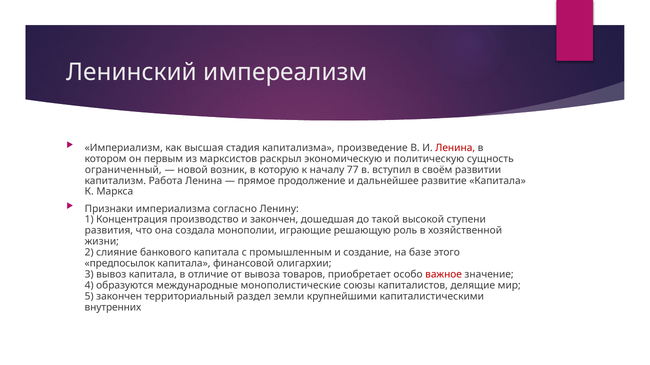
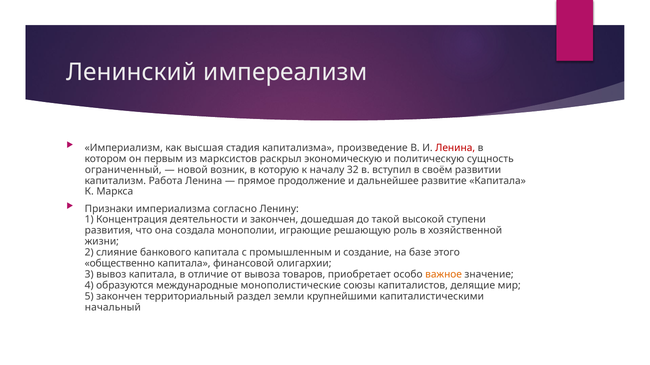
77: 77 -> 32 (353, 170)
производство: производство -> деятельности (204, 220)
предпосылок: предпосылок -> общественно (120, 264)
важное colour: red -> orange (444, 275)
внутренних: внутренних -> начальный (113, 308)
